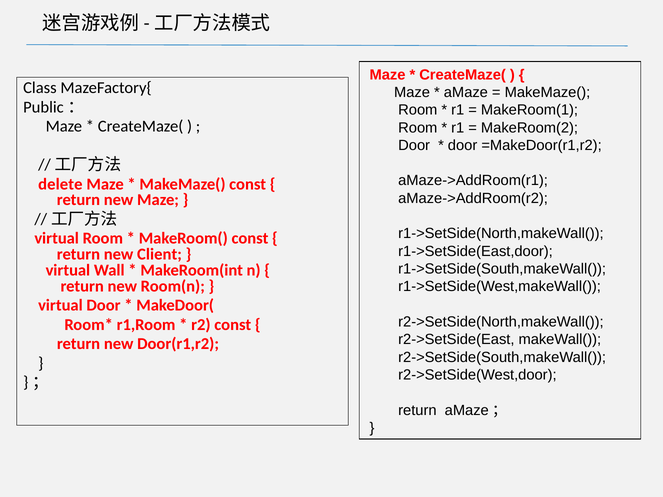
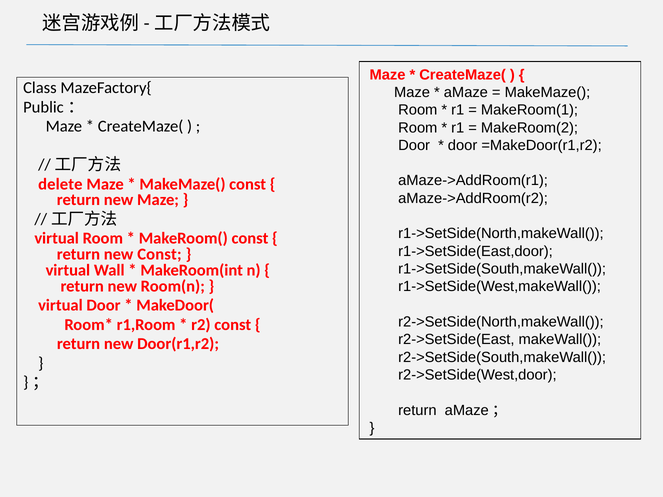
new Client: Client -> Const (159, 254)
